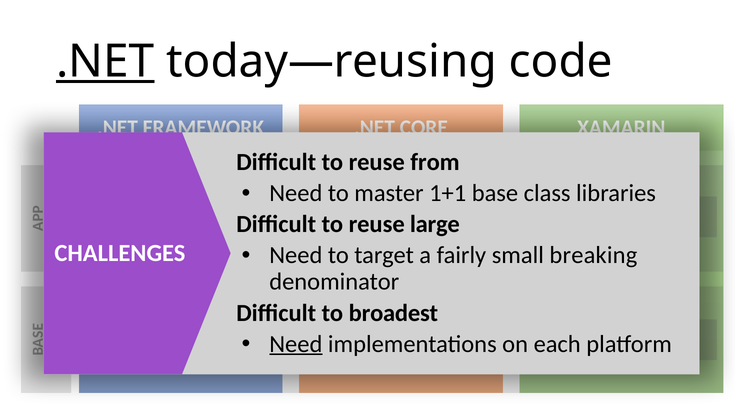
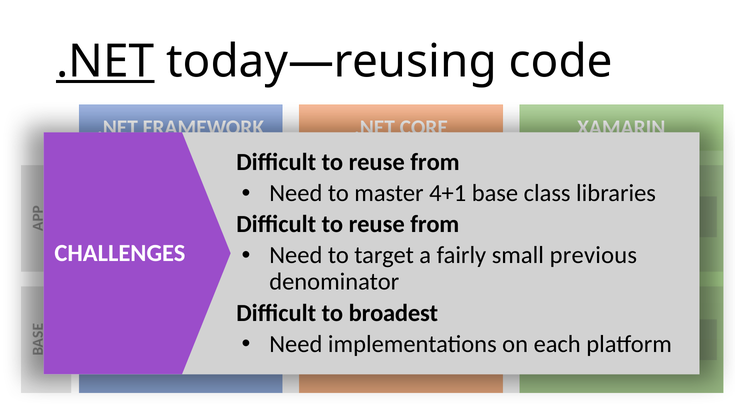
1+1: 1+1 -> 4+1 (448, 193)
large: large -> from (435, 224)
breaking: breaking -> previous (593, 255)
Need underline: present -> none (296, 343)
